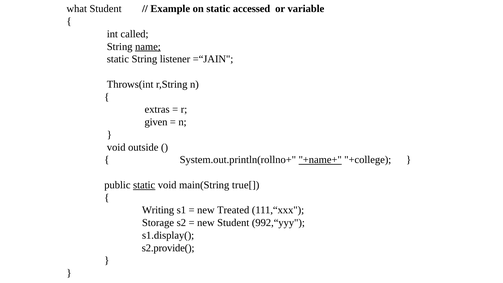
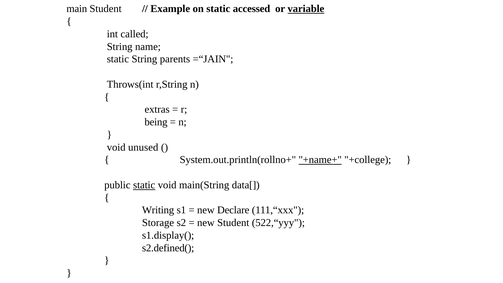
what: what -> main (77, 9)
variable underline: none -> present (306, 9)
name underline: present -> none (148, 47)
listener: listener -> parents (175, 59)
given: given -> being (156, 122)
outside: outside -> unused (143, 147)
true[: true[ -> data[ (246, 185)
Treated: Treated -> Declare (233, 210)
992,“yyy: 992,“yyy -> 522,“yyy (278, 223)
s2.provide(: s2.provide( -> s2.defined( (168, 248)
